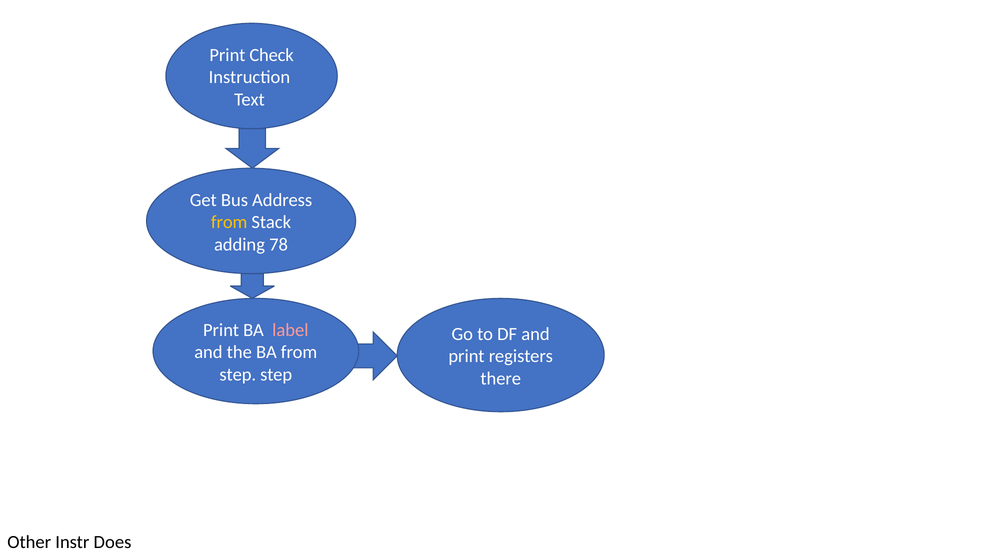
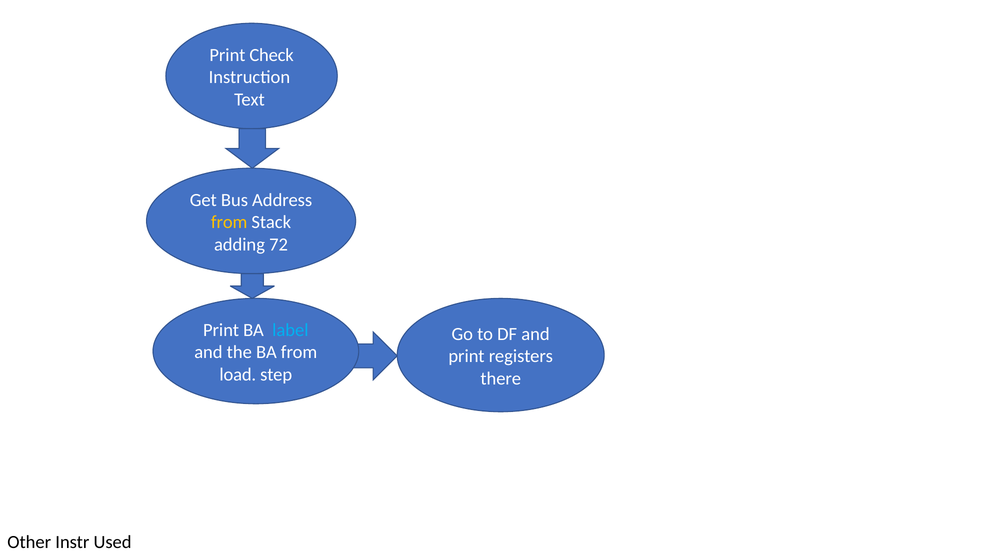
78: 78 -> 72 (279, 245)
label colour: pink -> light blue (290, 330)
step: step -> load (238, 375)
Does: Does -> Used (113, 542)
